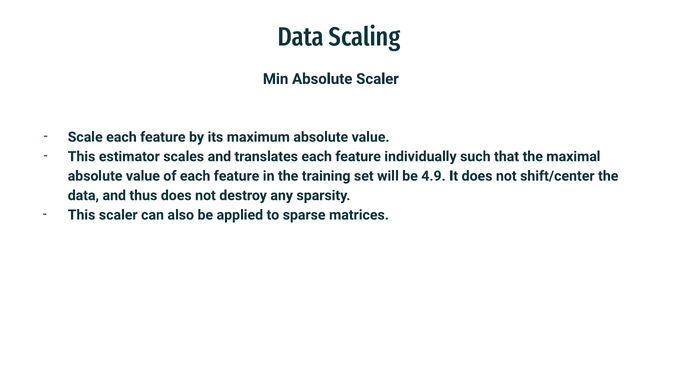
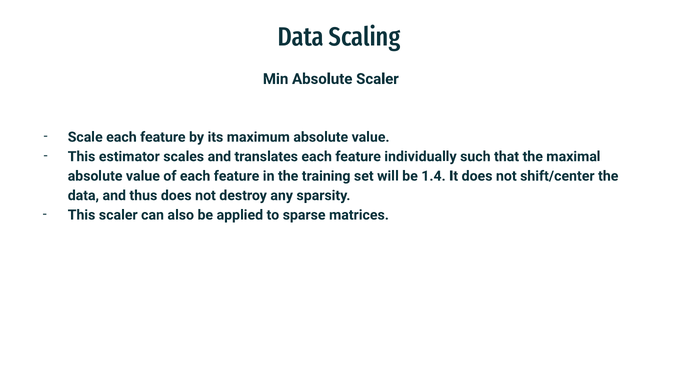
4.9: 4.9 -> 1.4 (433, 176)
